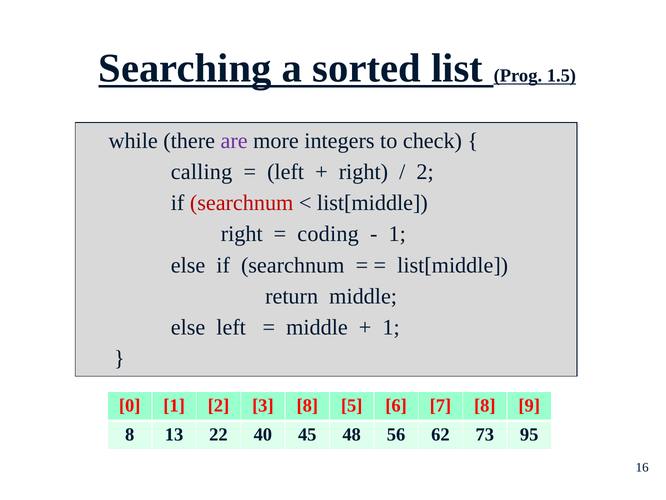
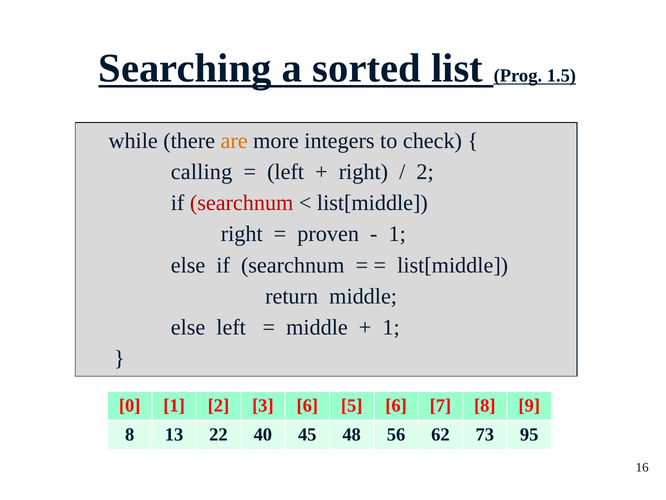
are colour: purple -> orange (234, 141)
coding: coding -> proven (328, 234)
3 8: 8 -> 6 (307, 405)
